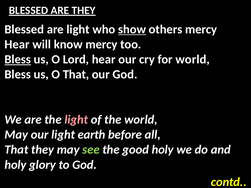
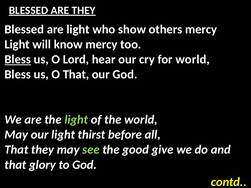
show underline: present -> none (132, 29)
Hear: Hear -> Light (17, 44)
light colour: pink -> light green (76, 120)
earth: earth -> thirst (92, 135)
good holy: holy -> give (163, 150)
holy: holy -> that (15, 165)
